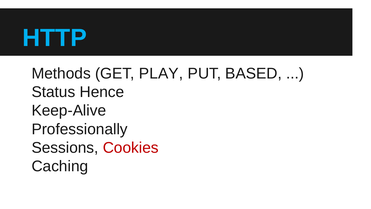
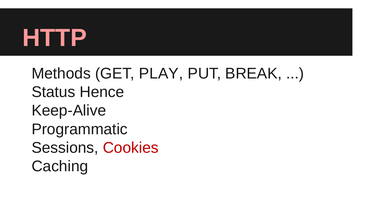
HTTP colour: light blue -> pink (54, 38)
BASED: BASED -> BREAK (254, 73)
Professionally: Professionally -> Programmatic (80, 129)
